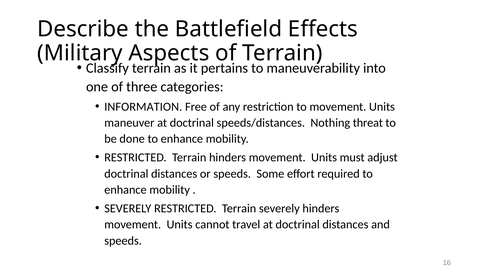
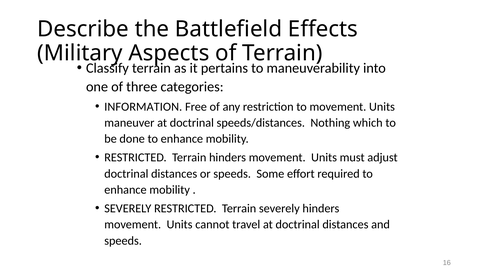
threat: threat -> which (368, 123)
